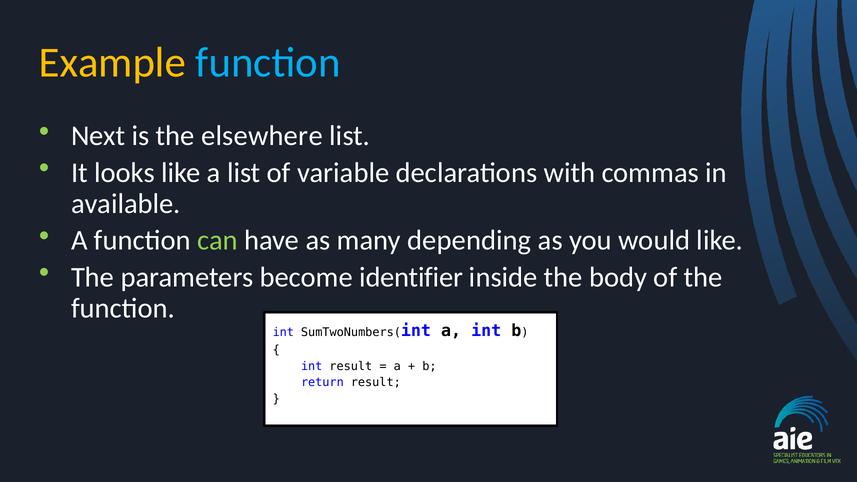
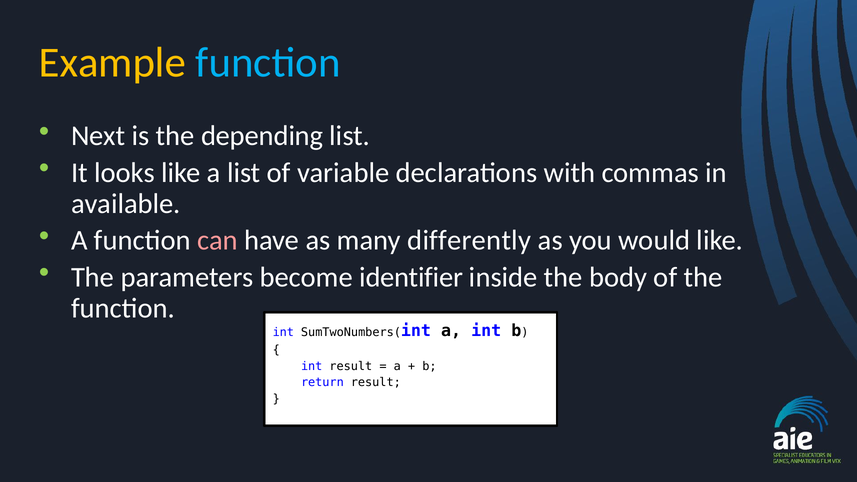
elsewhere: elsewhere -> depending (262, 136)
can colour: light green -> pink (217, 240)
depending: depending -> differently (469, 240)
